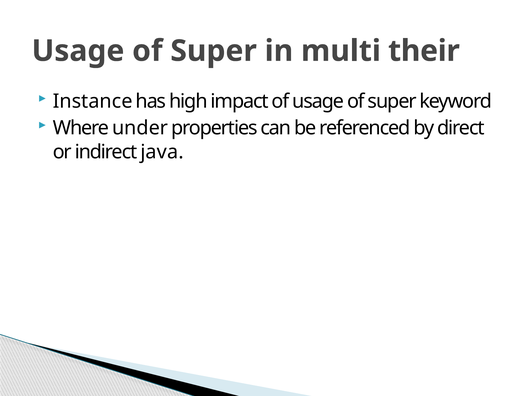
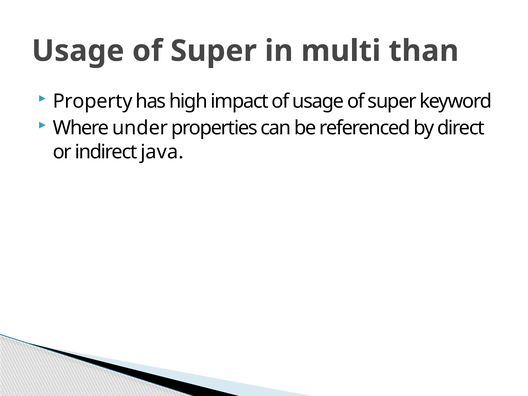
their: their -> than (424, 51)
Instance: Instance -> Property (93, 101)
